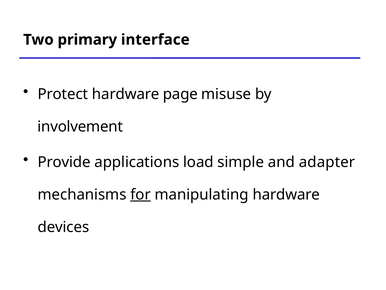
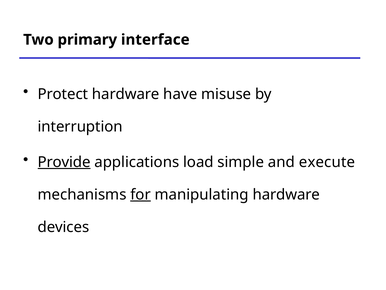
page: page -> have (180, 94)
involvement: involvement -> interruption (80, 126)
Provide underline: none -> present (64, 162)
adapter: adapter -> execute (327, 162)
